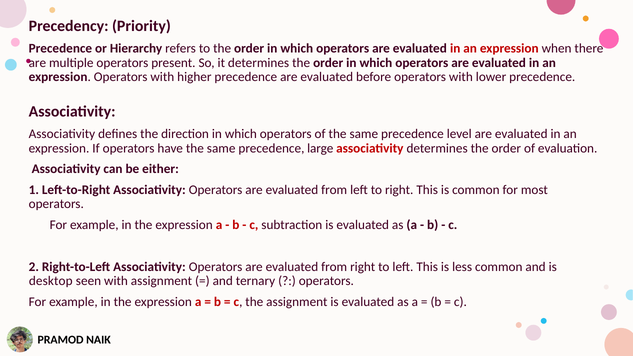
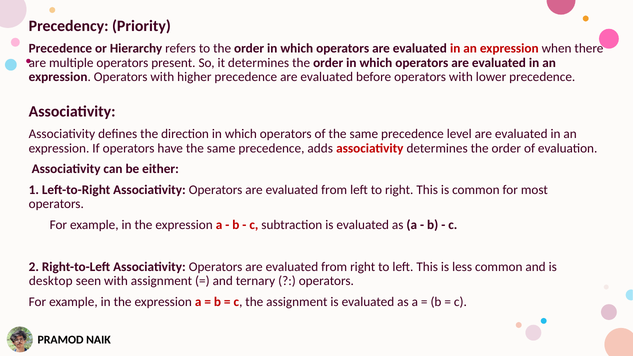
large: large -> adds (320, 148)
